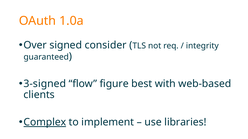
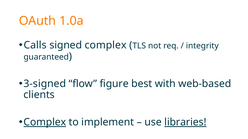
Over: Over -> Calls (35, 45)
signed consider: consider -> complex (106, 45)
libraries underline: none -> present (185, 123)
